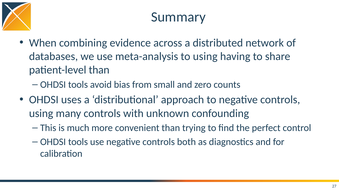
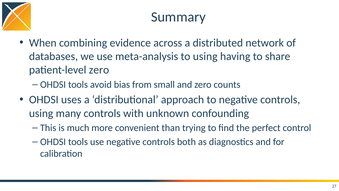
patient-level than: than -> zero (99, 70)
